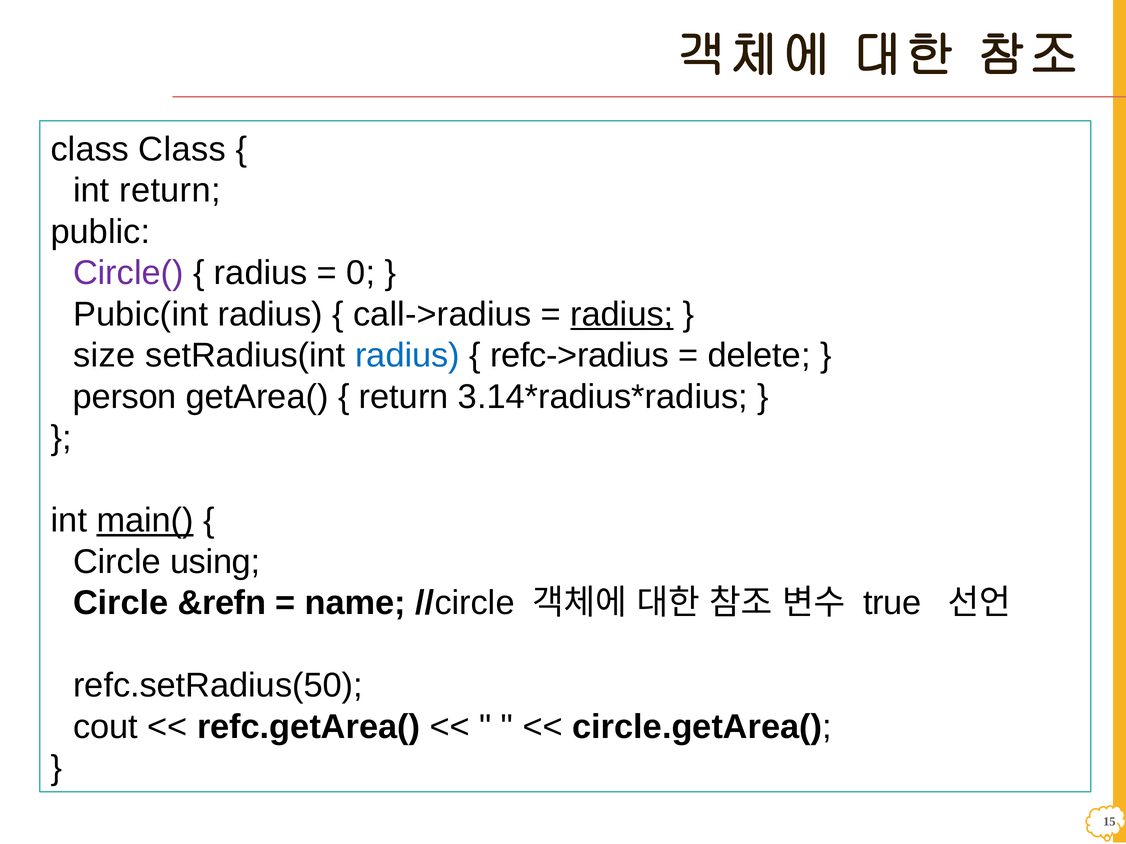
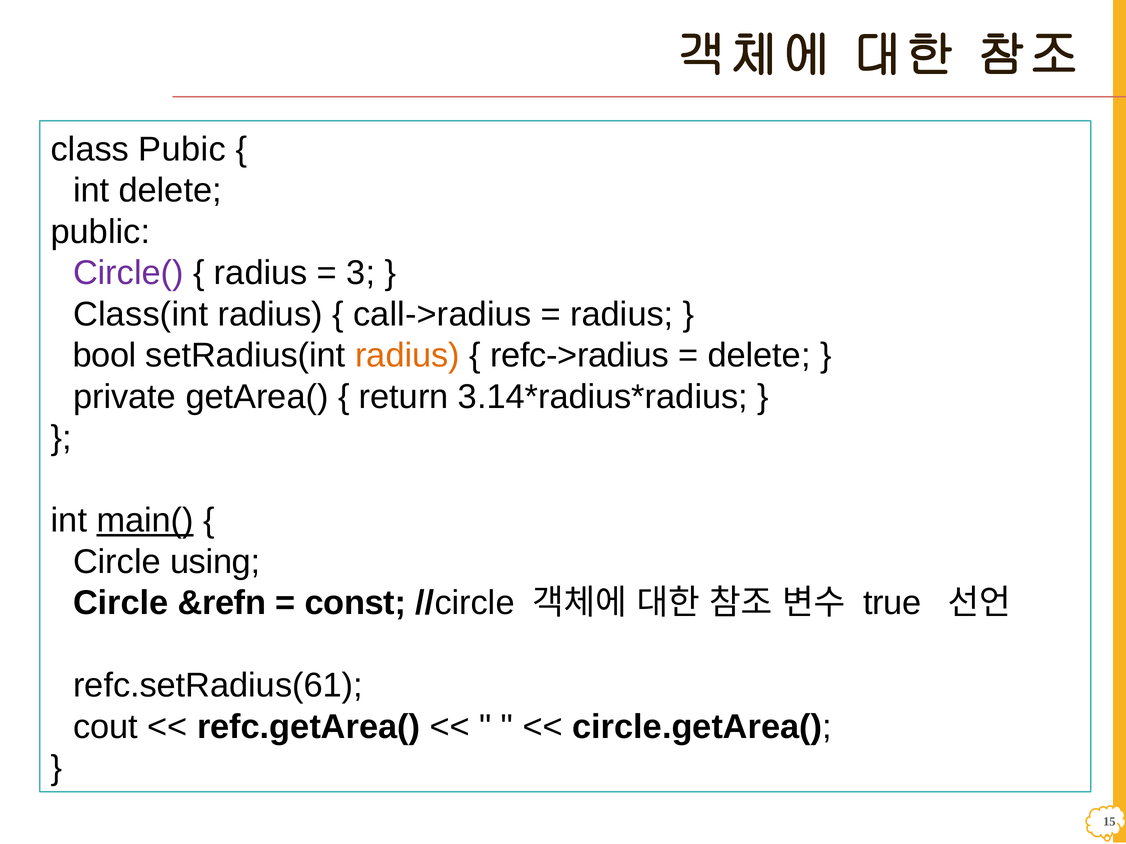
class Class: Class -> Pubic (182, 149)
int return: return -> delete (170, 191)
0: 0 -> 3 (361, 273)
Pubic(int: Pubic(int -> Class(int (141, 314)
radius underline: present -> none (622, 314)
size: size -> bool (105, 356)
radius colour: blue -> orange (407, 356)
person: person -> private (125, 397)
name: name -> const (355, 603)
refc.setRadius(50: refc.setRadius(50 -> refc.setRadius(61 (218, 686)
